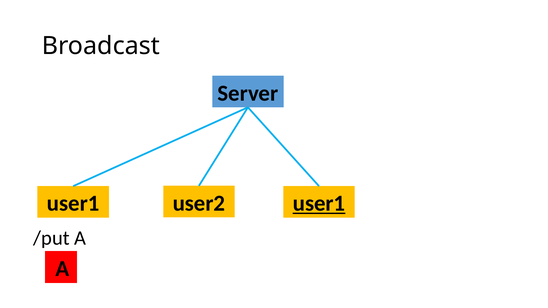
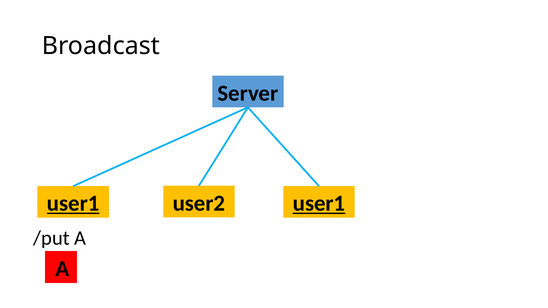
user1 underline: none -> present (73, 204)
